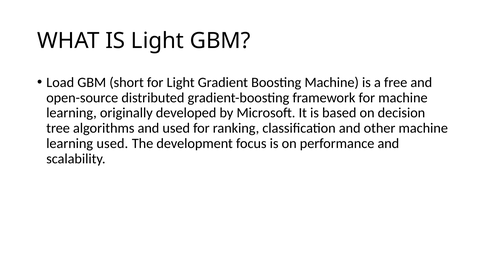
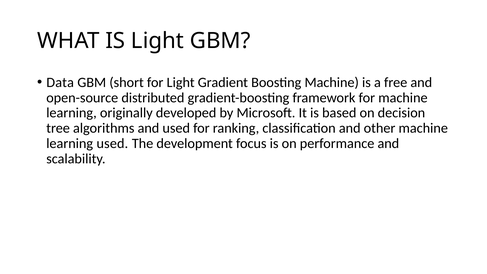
Load: Load -> Data (60, 82)
